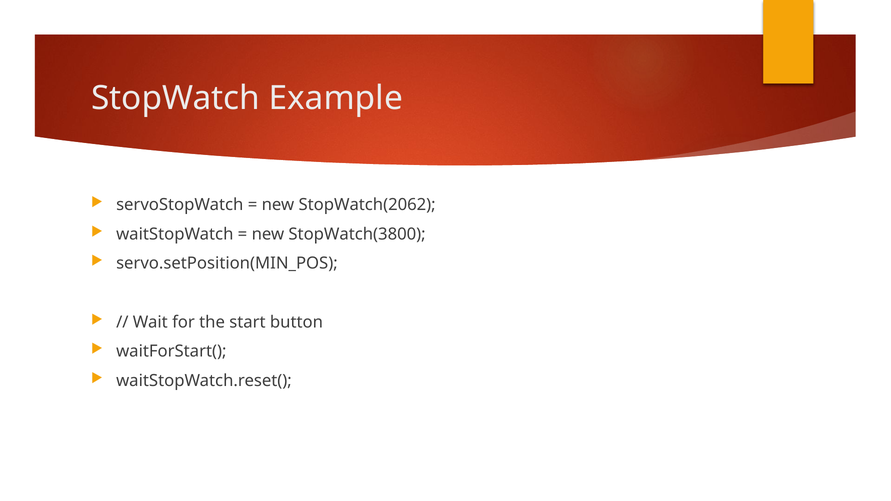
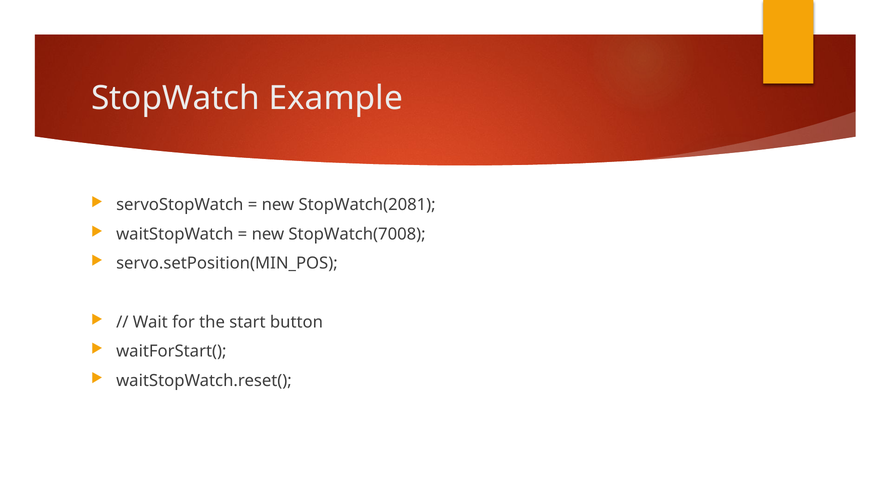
StopWatch(2062: StopWatch(2062 -> StopWatch(2081 (367, 205)
StopWatch(3800: StopWatch(3800 -> StopWatch(7008 (357, 234)
